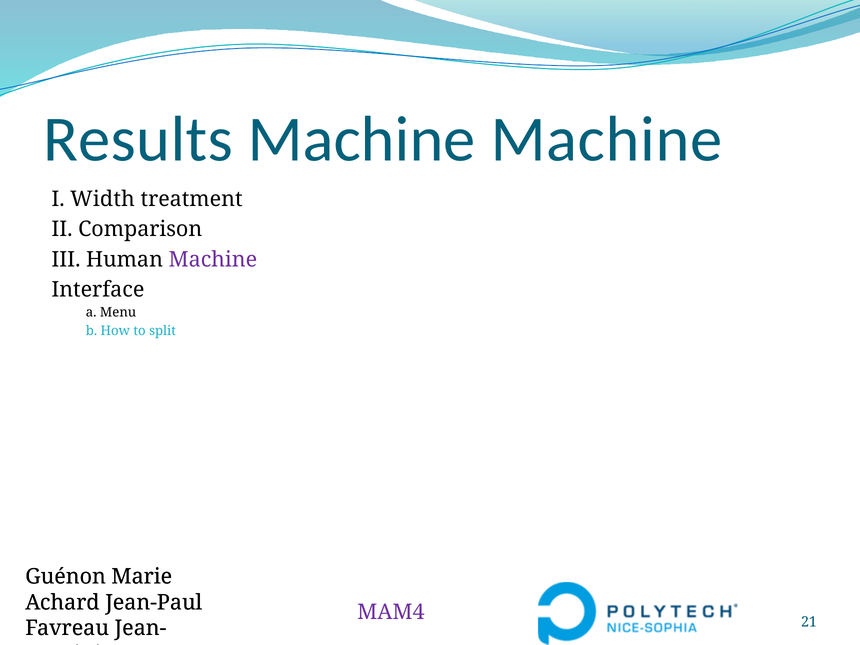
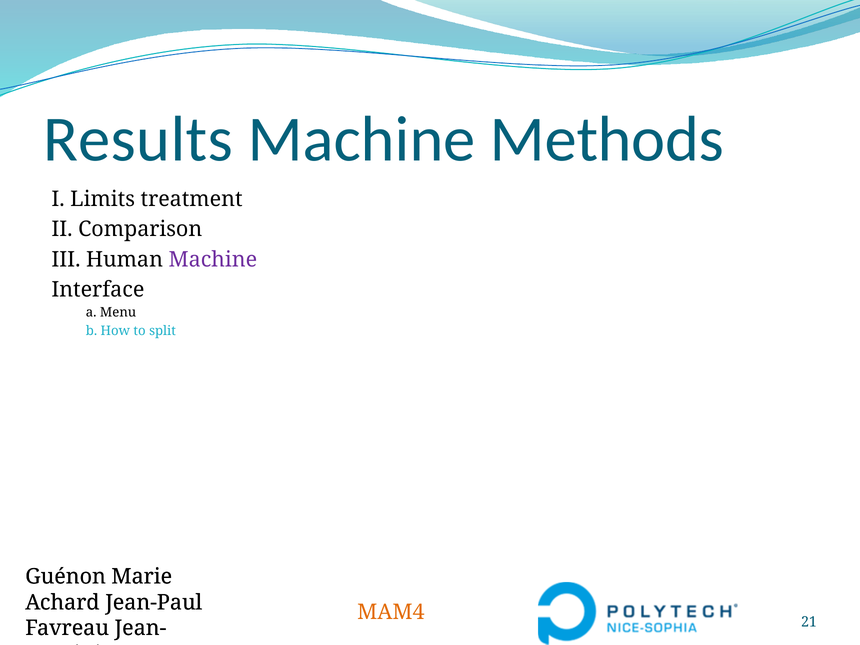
Machine Machine: Machine -> Methods (607, 140)
Width: Width -> Limits (103, 199)
MAM4 colour: purple -> orange (391, 612)
